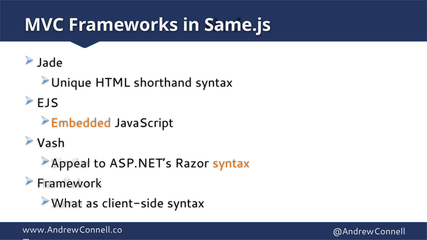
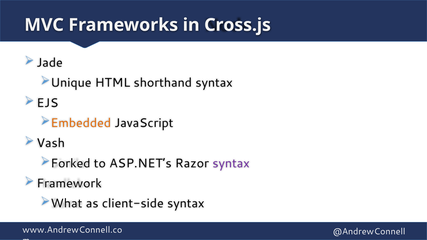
Same.js: Same.js -> Cross.js (238, 25)
Appeal: Appeal -> Forked (71, 163)
syntax colour: orange -> purple (231, 163)
